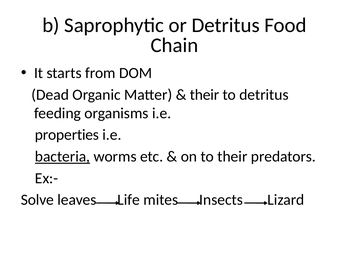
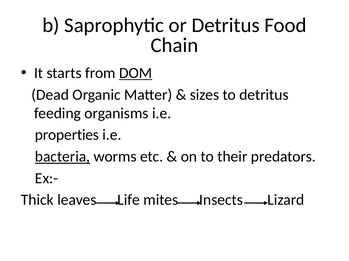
DOM underline: none -> present (136, 73)
their: their -> sizes (204, 95)
Solve: Solve -> Thick (37, 200)
